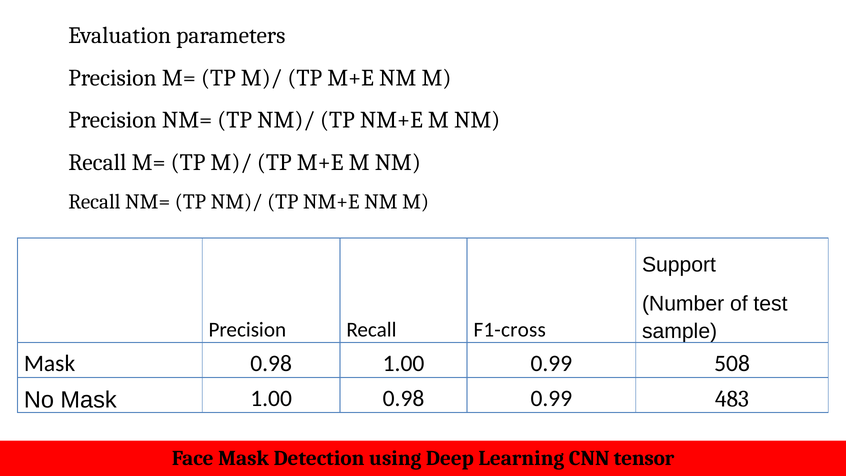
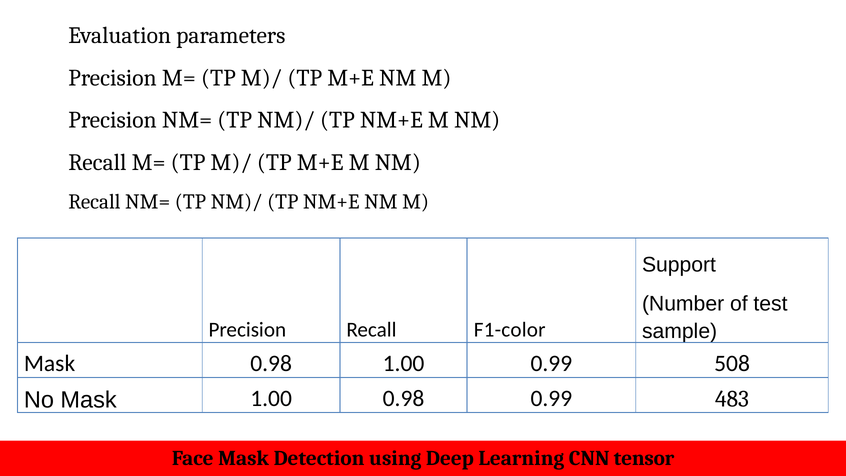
F1-cross: F1-cross -> F1-color (510, 330)
